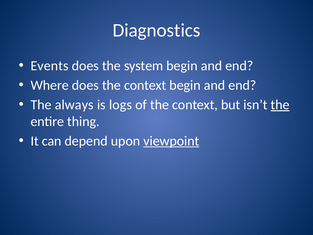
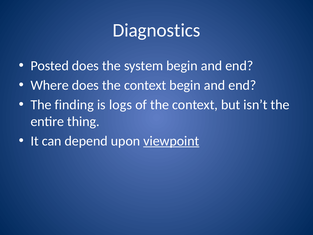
Events: Events -> Posted (50, 66)
always: always -> finding (74, 105)
the underline: present -> none (280, 105)
